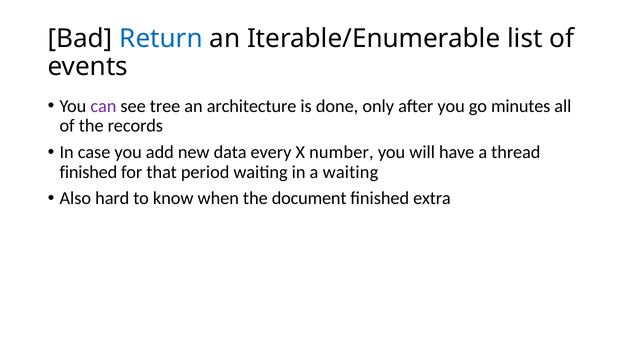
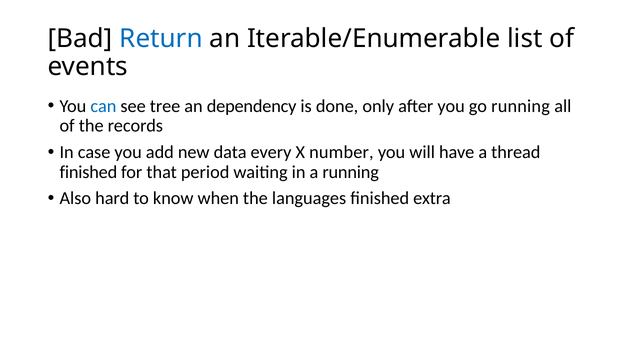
can colour: purple -> blue (103, 106)
architecture: architecture -> dependency (252, 106)
go minutes: minutes -> running (521, 106)
a waiting: waiting -> running (351, 172)
document: document -> languages (309, 198)
